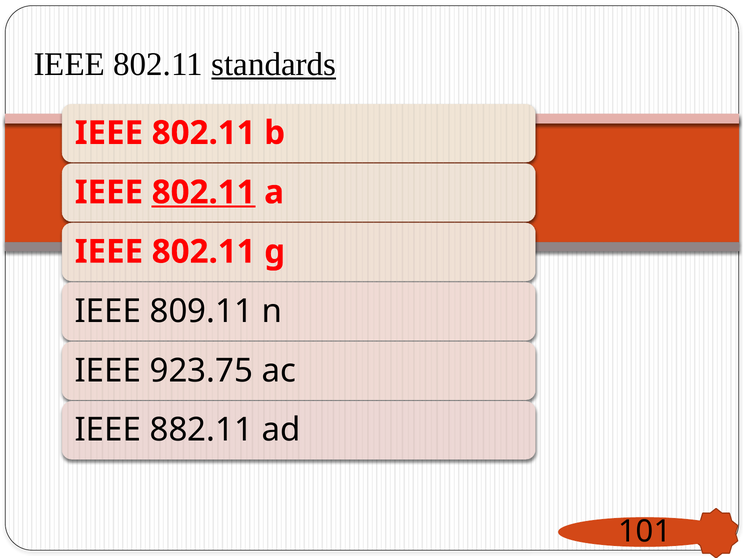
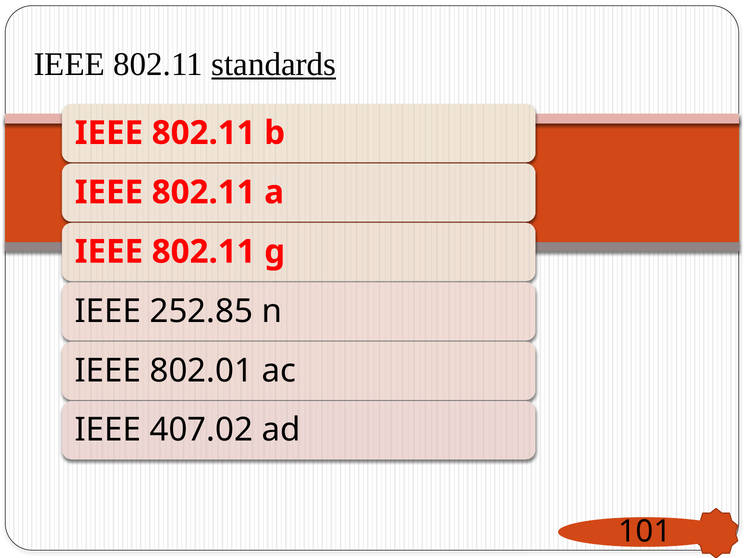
802.11 underline: present -> none (204, 192)
809.11: 809.11 -> 252.85 (201, 311)
923.75: 923.75 -> 802.01 (201, 371)
882.11: 882.11 -> 407.02 (201, 430)
